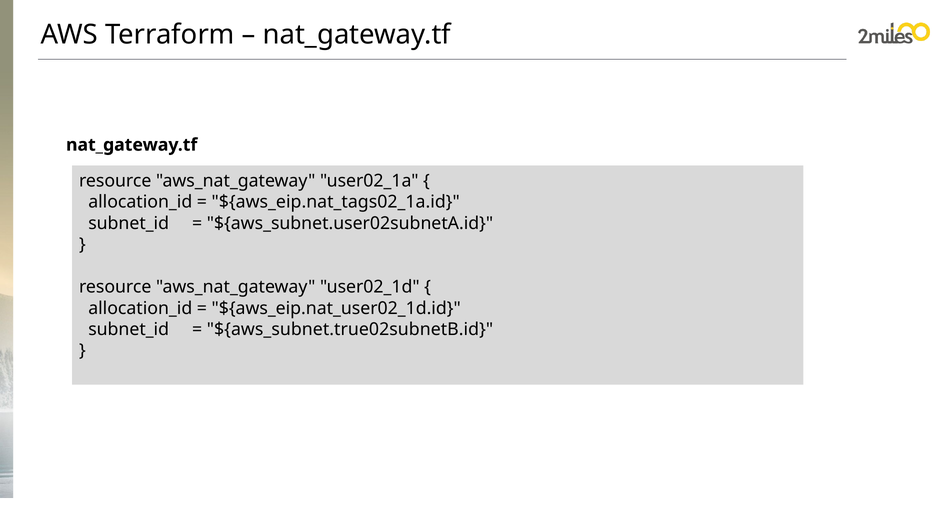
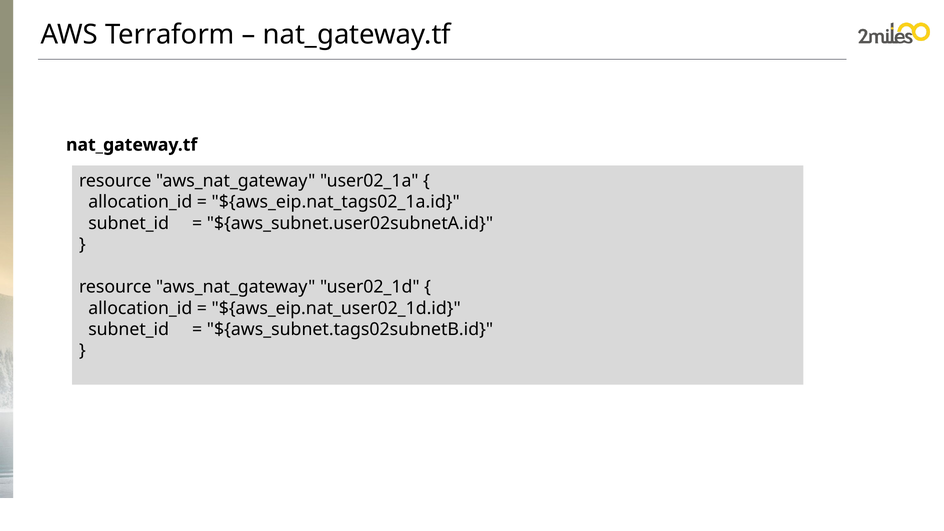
${aws_subnet.true02subnetB.id: ${aws_subnet.true02subnetB.id -> ${aws_subnet.tags02subnetB.id (350, 329)
